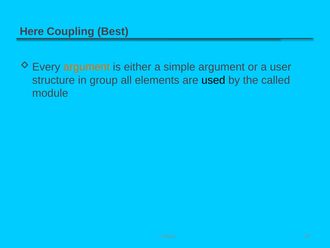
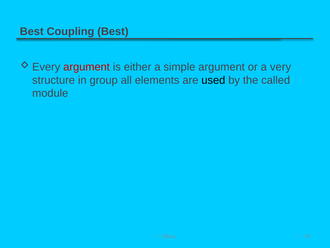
Here: Here -> Best (32, 31)
argument colour: orange -> red (87, 67)
user: user -> very (281, 67)
